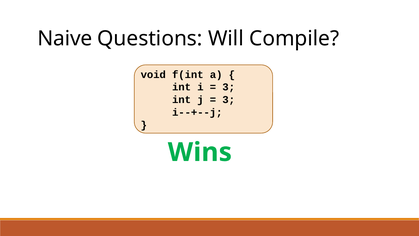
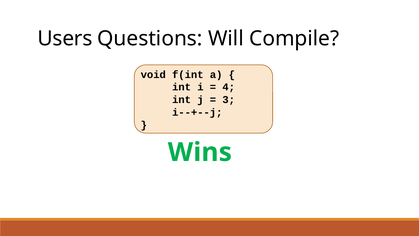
Naive: Naive -> Users (65, 39)
3: 3 -> 4 (229, 87)
